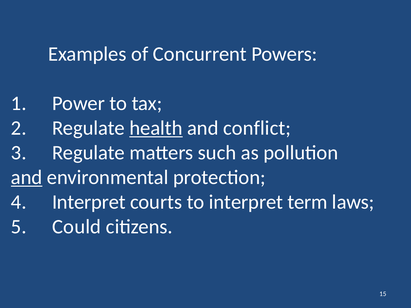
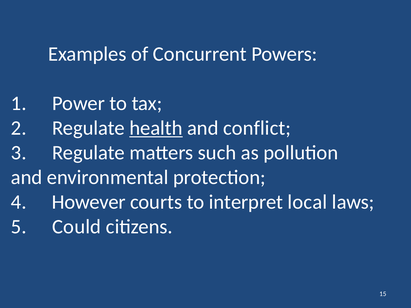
and underline: present -> none (27, 177)
4 Interpret: Interpret -> However (89, 202)
term: term -> local (307, 202)
